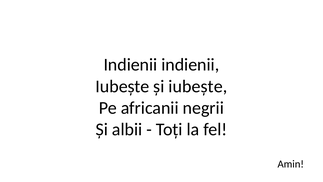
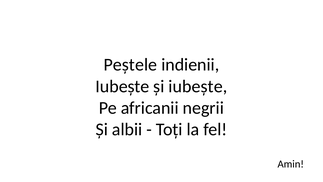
Indienii: Indienii -> Peștele (130, 65)
